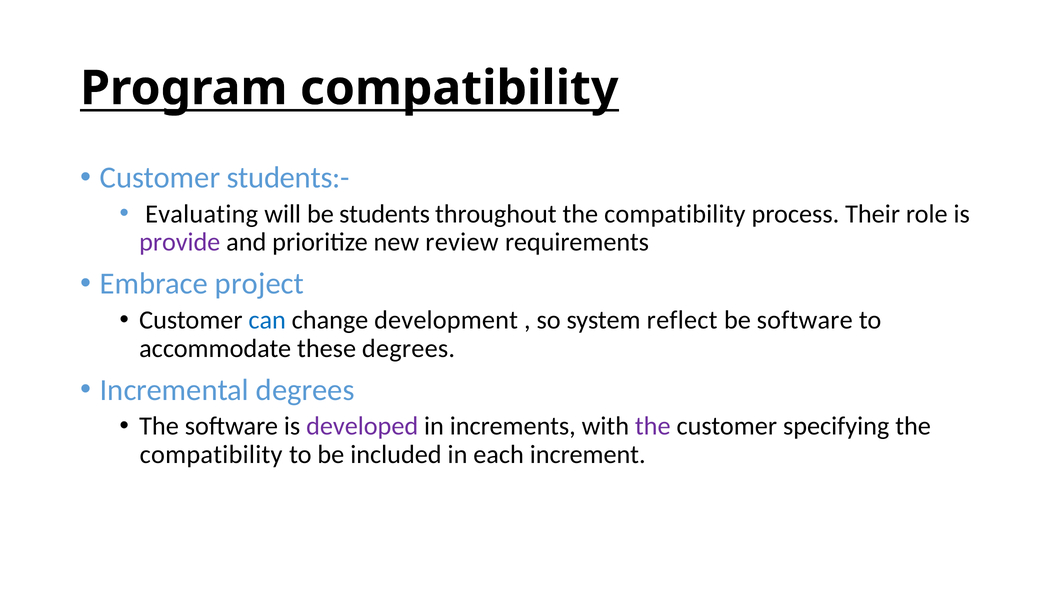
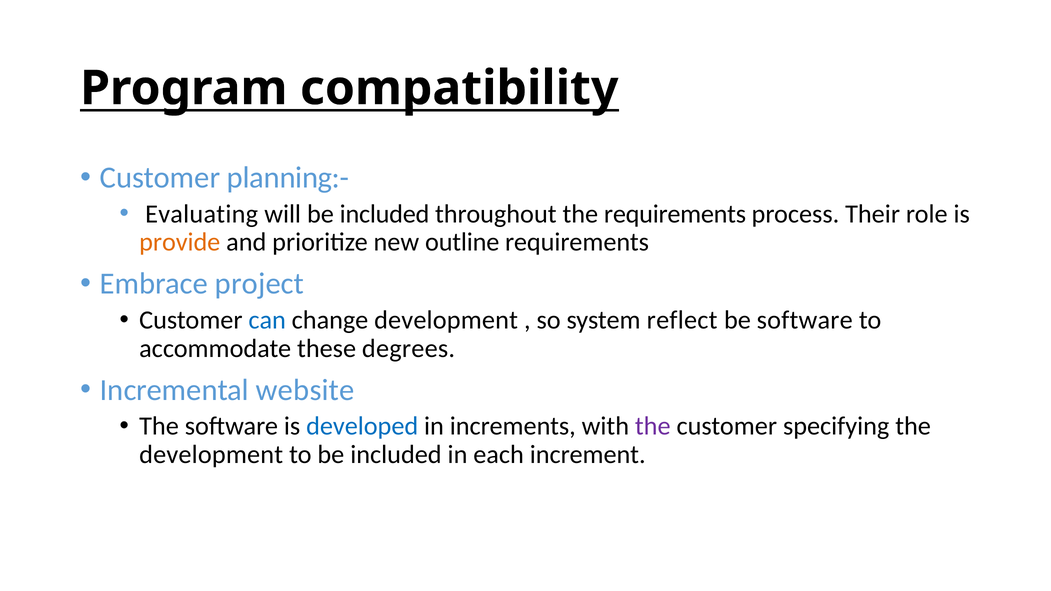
students:-: students:- -> planning:- (288, 178)
will be students: students -> included (385, 214)
throughout the compatibility: compatibility -> requirements (675, 214)
provide colour: purple -> orange (180, 242)
review: review -> outline (462, 242)
Incremental degrees: degrees -> website (305, 390)
developed colour: purple -> blue (362, 426)
compatibility: compatibility -> development (211, 455)
